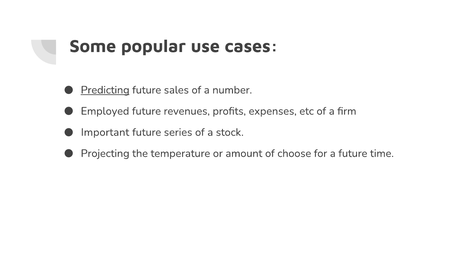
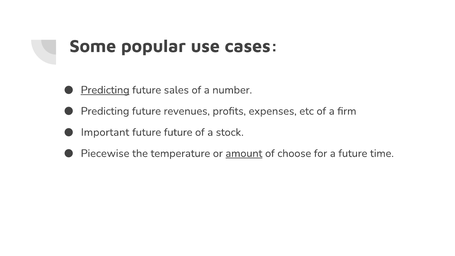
Employed: Employed -> Predicting (105, 111)
future series: series -> future (178, 132)
Projecting: Projecting -> Piecewise (105, 153)
amount underline: none -> present (244, 153)
